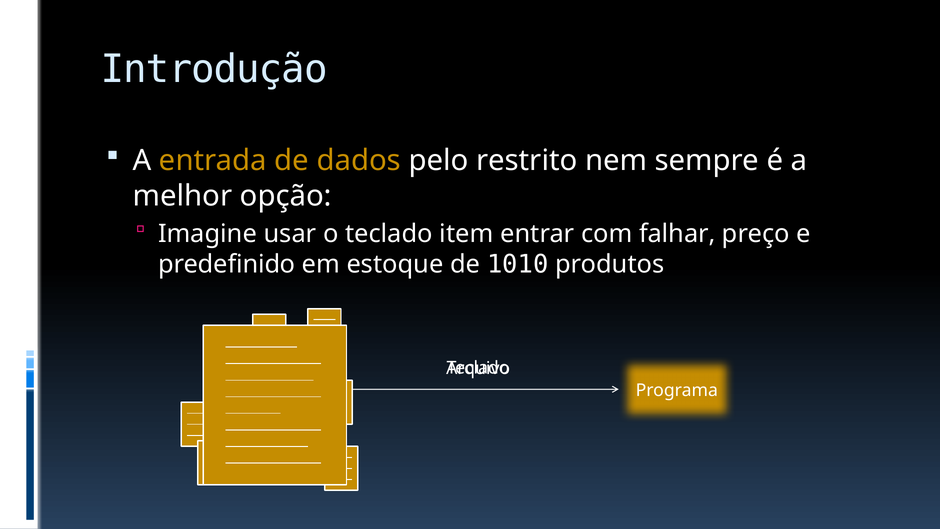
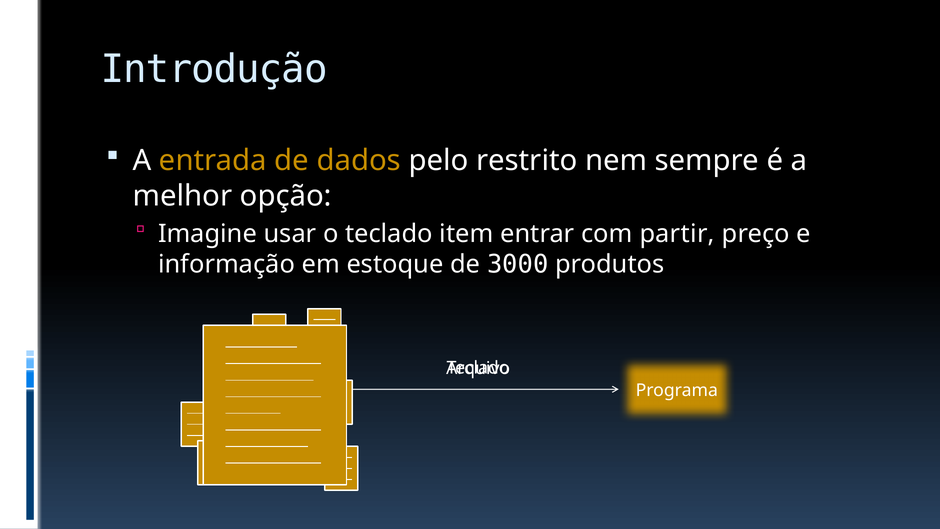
falhar: falhar -> partir (677, 234)
predefinido: predefinido -> informação (227, 264)
1010: 1010 -> 3000 (518, 264)
